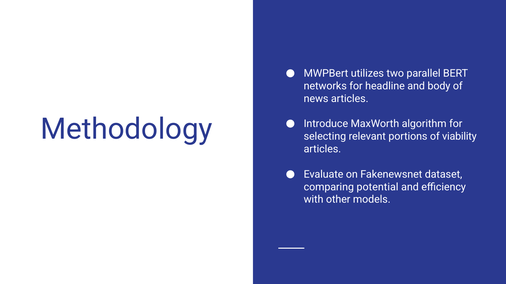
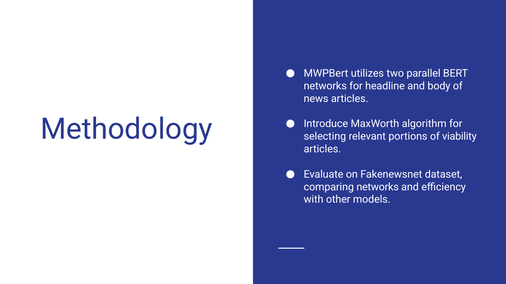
comparing potential: potential -> networks (378, 187)
